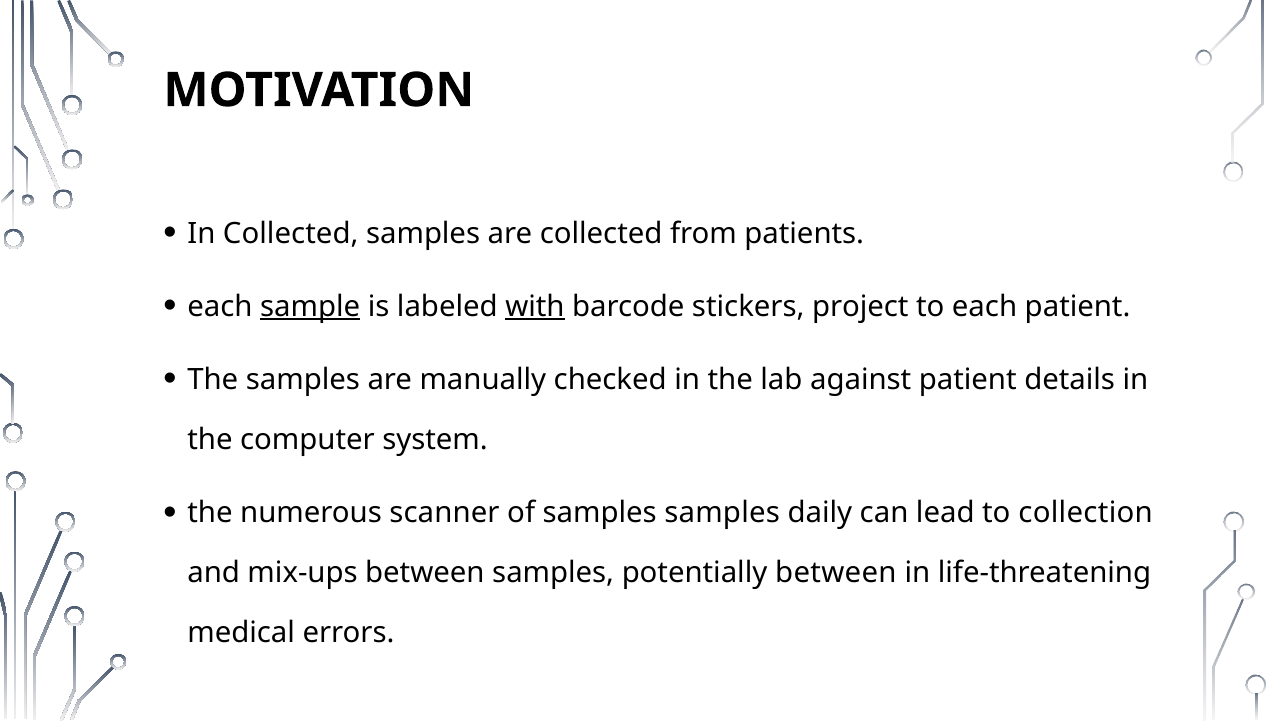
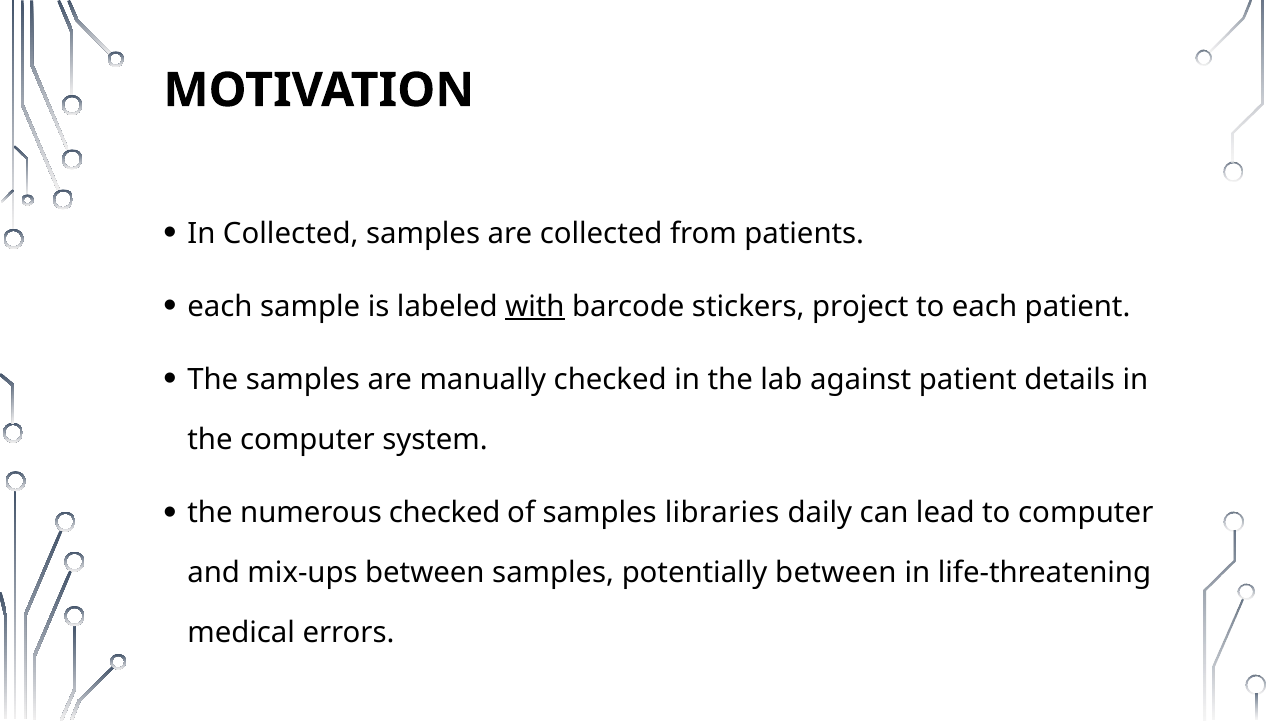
sample underline: present -> none (310, 307)
numerous scanner: scanner -> checked (445, 513)
samples samples: samples -> libraries (722, 513)
to collection: collection -> computer (1086, 513)
